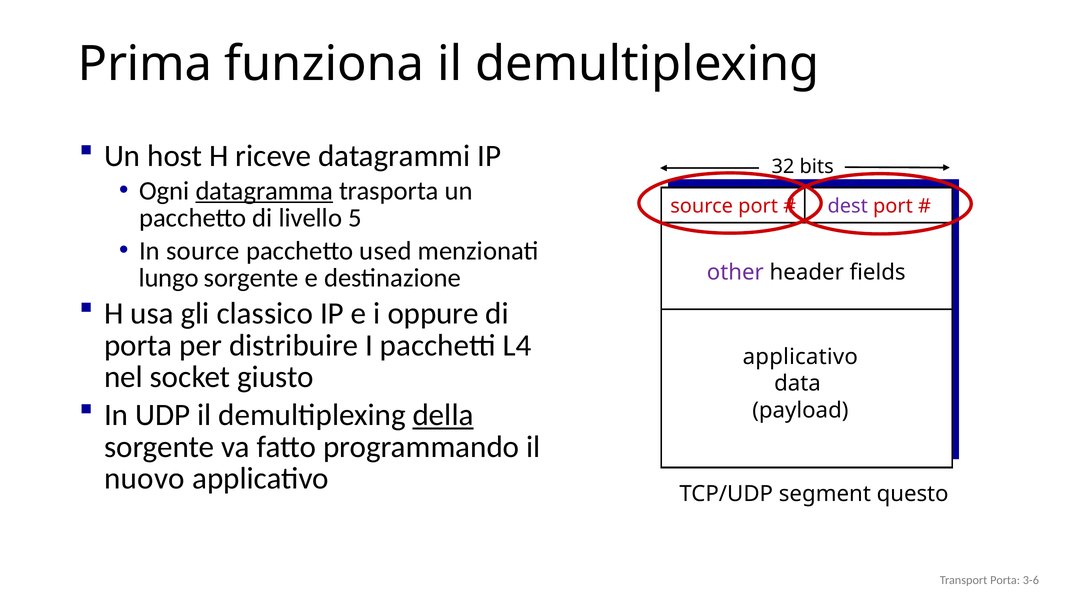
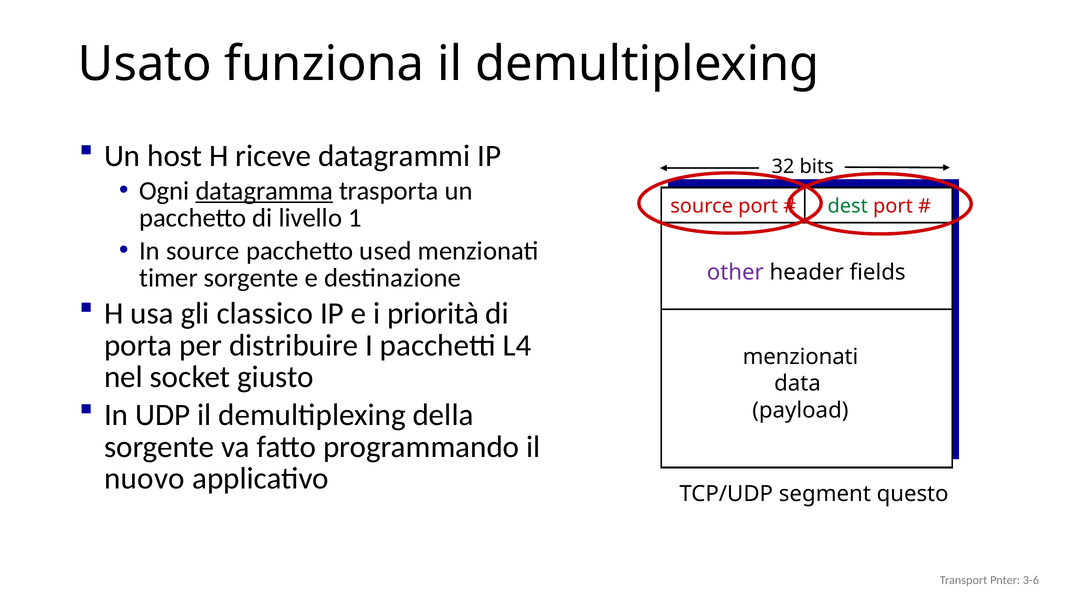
Prima: Prima -> Usato (145, 64)
dest colour: purple -> green (848, 206)
5: 5 -> 1 (355, 218)
lungo: lungo -> timer (169, 278)
oppure: oppure -> priorità (433, 314)
applicativo: applicativo -> menzionati (800, 357)
della underline: present -> none (443, 415)
Transport Porta: Porta -> Pnter (1005, 580)
